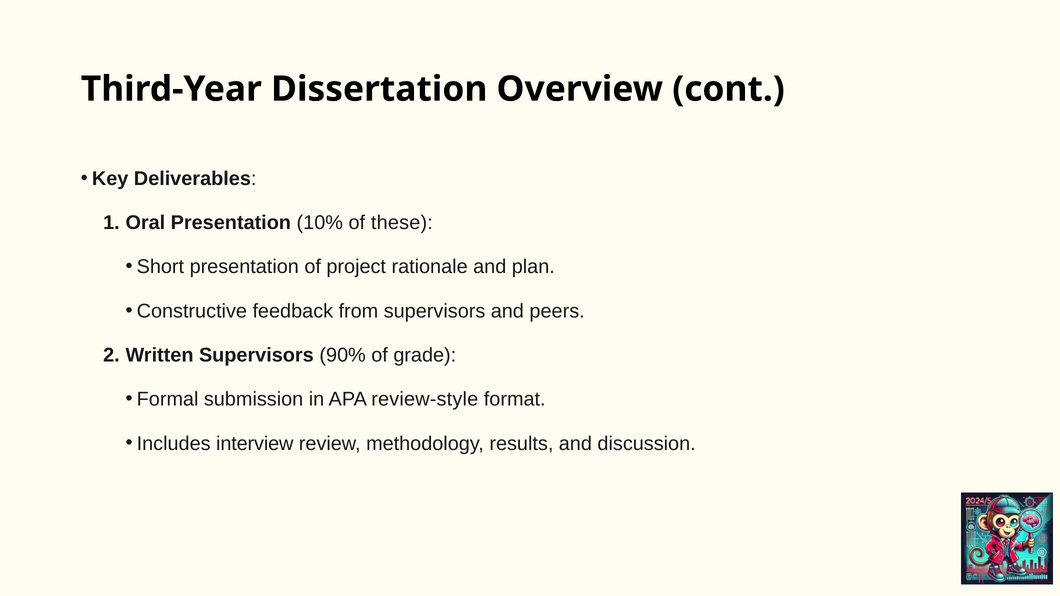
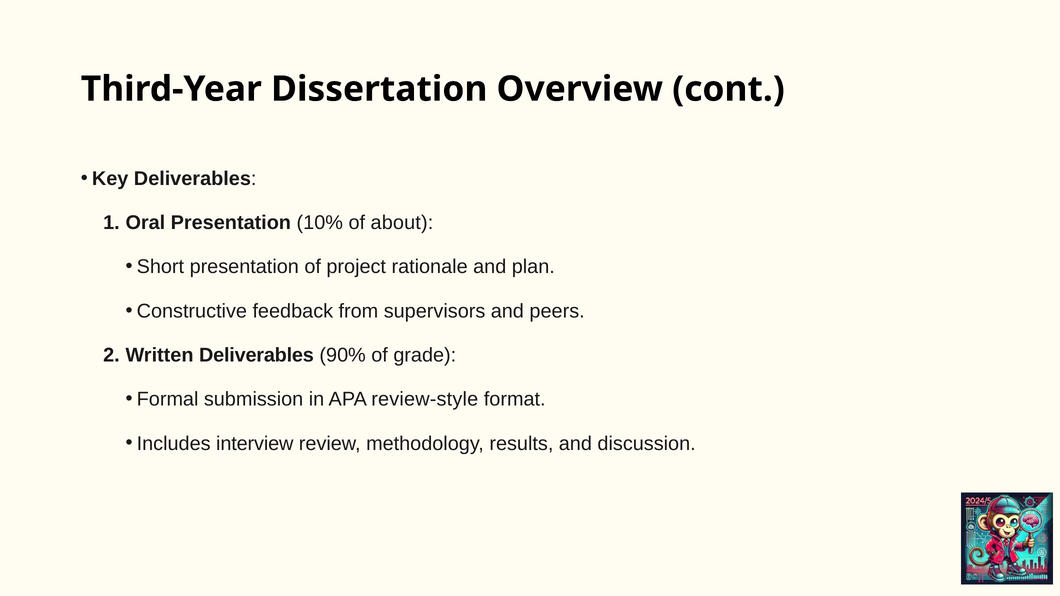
these: these -> about (402, 223)
Written Supervisors: Supervisors -> Deliverables (256, 355)
